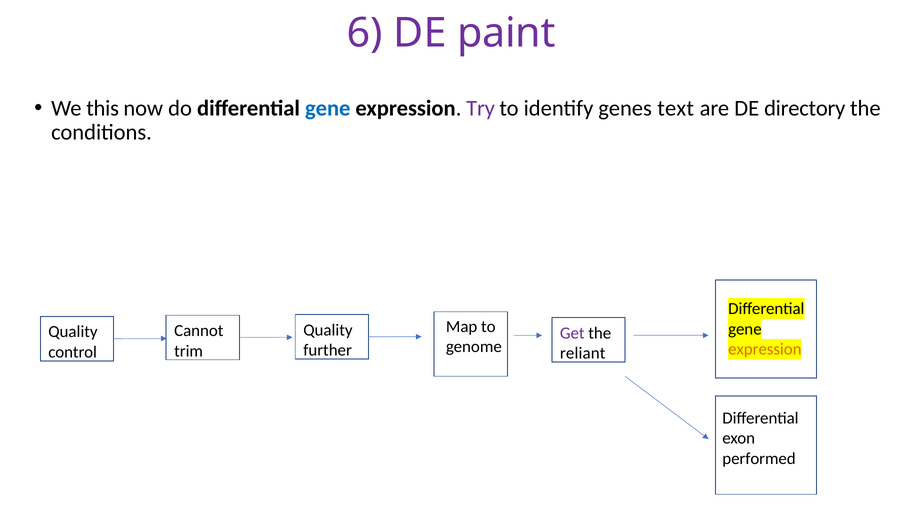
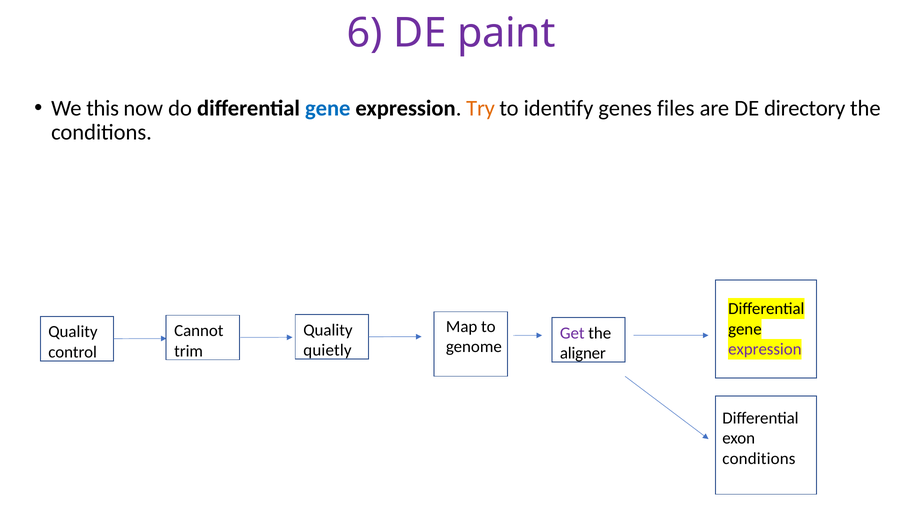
Try colour: purple -> orange (481, 108)
text: text -> files (676, 108)
expression colour: orange -> purple (765, 350)
further: further -> quietly (327, 351)
reliant: reliant -> aligner (583, 353)
performed: performed -> conditions (759, 459)
